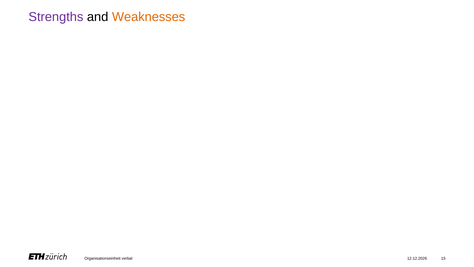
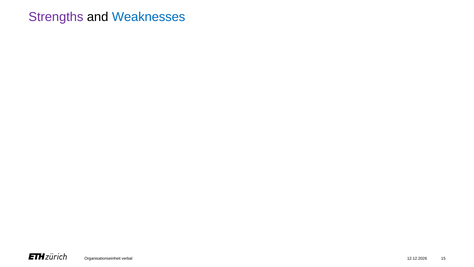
Weaknesses colour: orange -> blue (149, 17)
